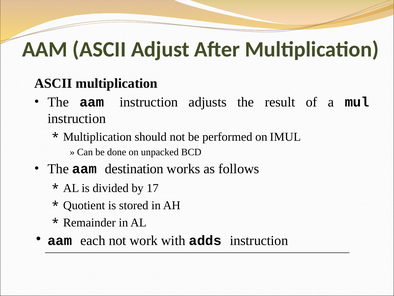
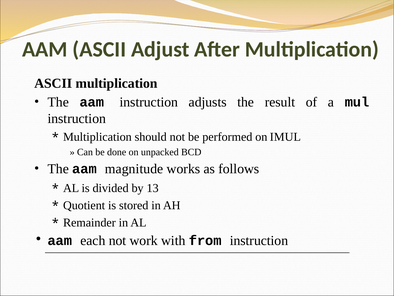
destination: destination -> magnitude (134, 169)
17: 17 -> 13 (153, 188)
adds: adds -> from (205, 240)
